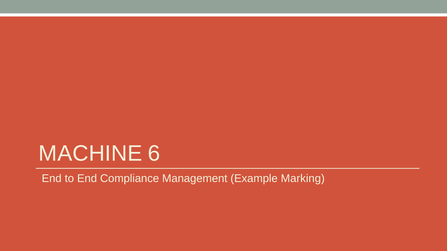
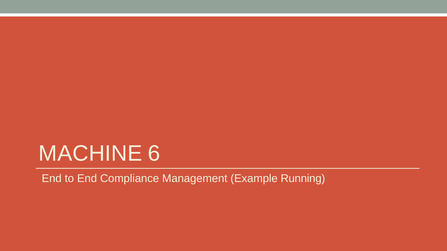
Marking: Marking -> Running (303, 179)
